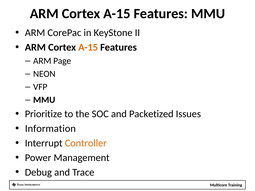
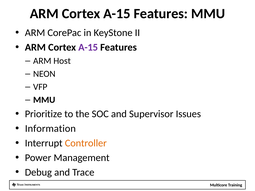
A-15 colour: orange -> purple (88, 47)
Page: Page -> Host (62, 61)
Packetized: Packetized -> Supervisor (151, 114)
